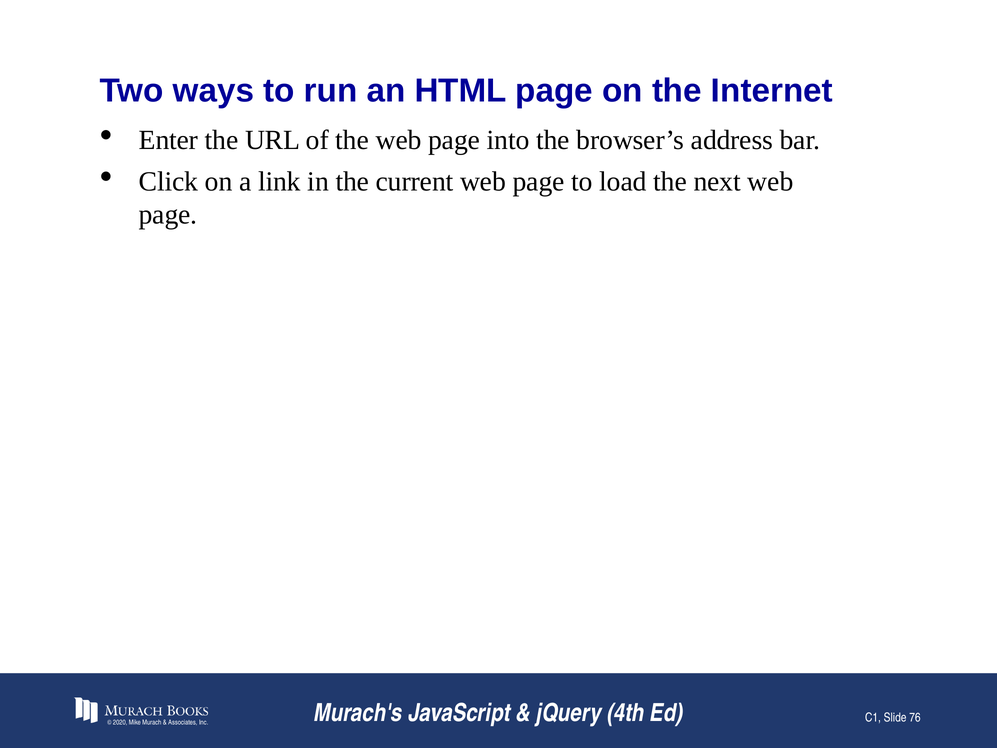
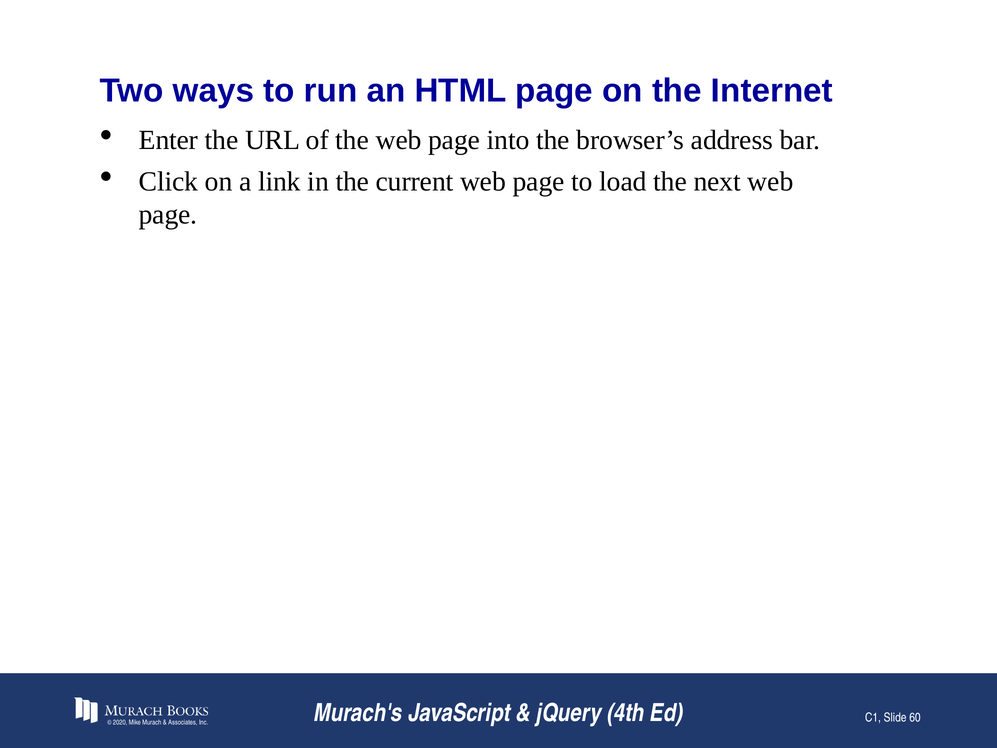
76: 76 -> 60 (915, 717)
